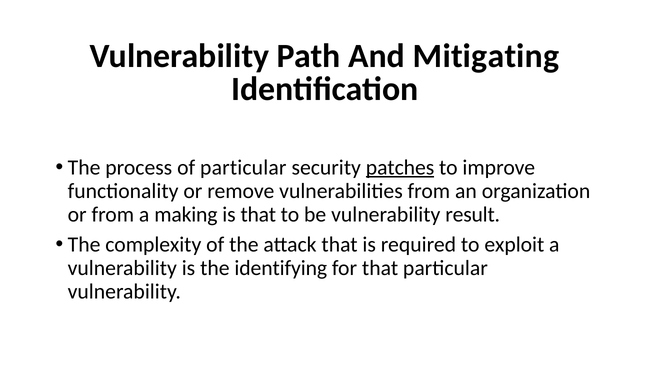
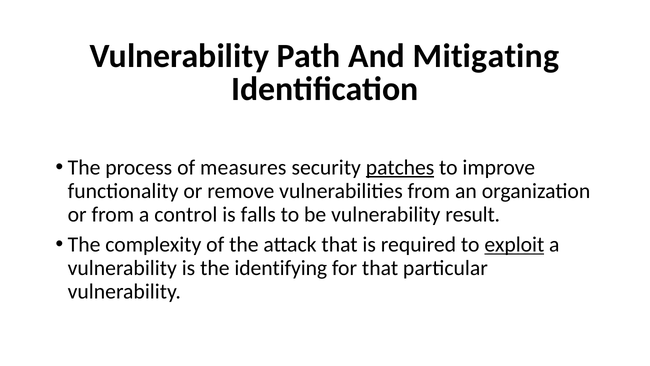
of particular: particular -> measures (243, 167)
making: making -> control (186, 214)
is that: that -> falls (258, 214)
exploit underline: none -> present (514, 244)
